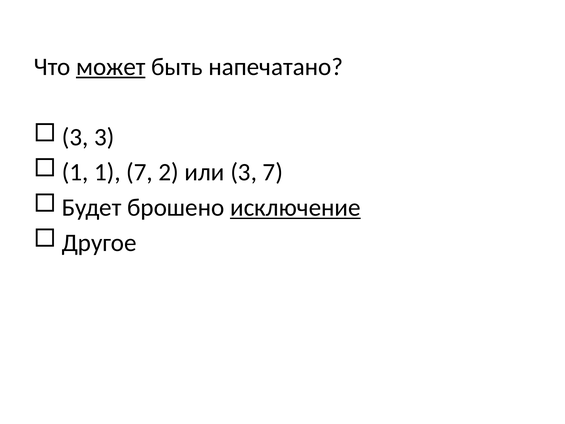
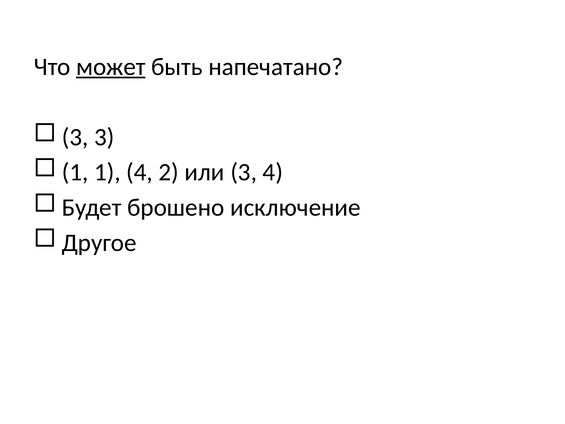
1 7: 7 -> 4 (140, 172)
3 7: 7 -> 4 (273, 172)
исключение underline: present -> none (295, 207)
